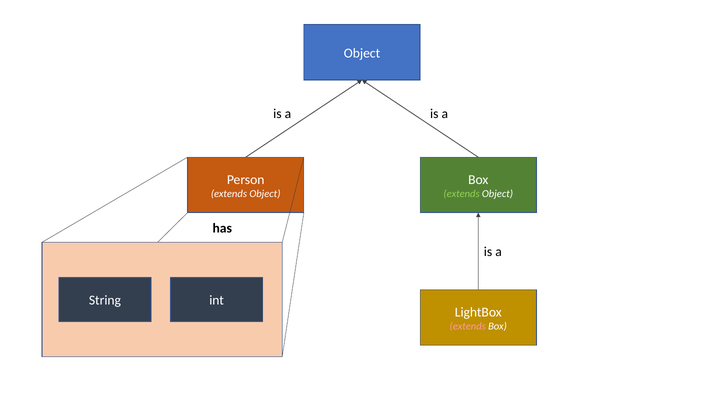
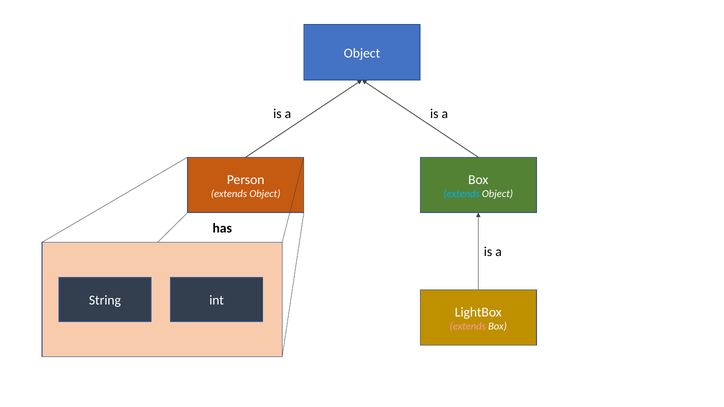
extends colour: light green -> light blue (462, 194)
